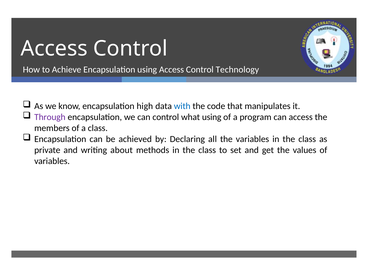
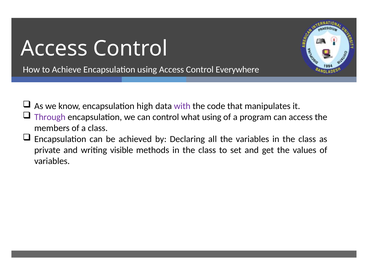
Technology: Technology -> Everywhere (237, 70)
with colour: blue -> purple (182, 106)
about: about -> visible (122, 150)
